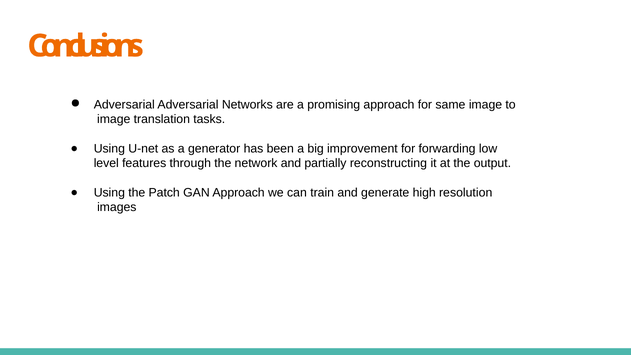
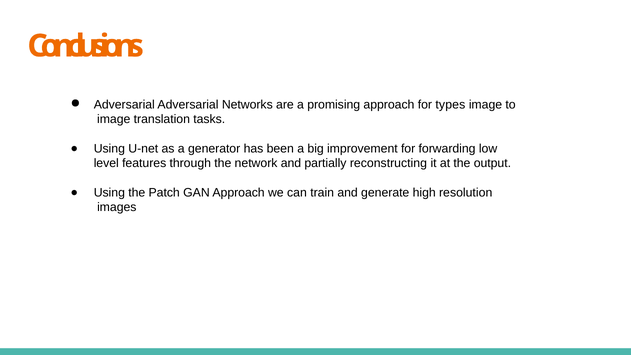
same: same -> types (450, 105)
